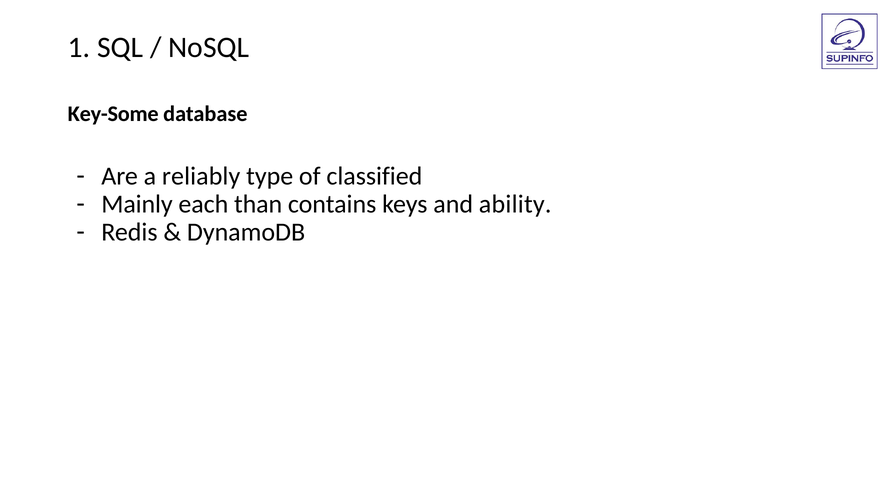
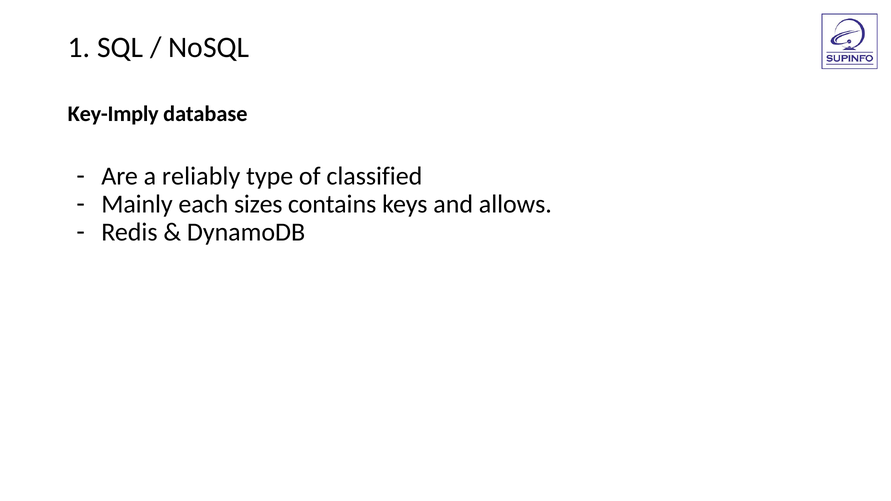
Key-Some: Key-Some -> Key-Imply (113, 114)
than: than -> sizes (258, 204)
ability: ability -> allows (515, 204)
